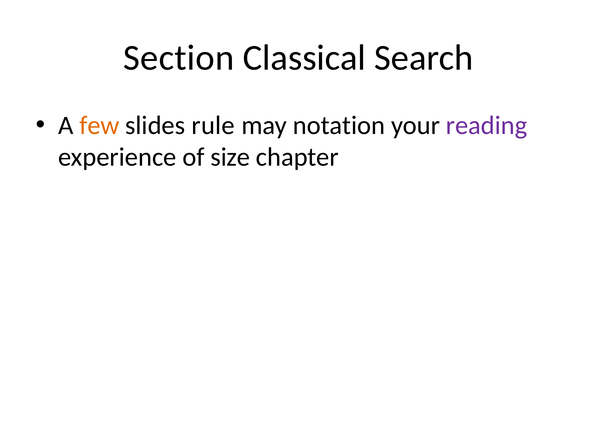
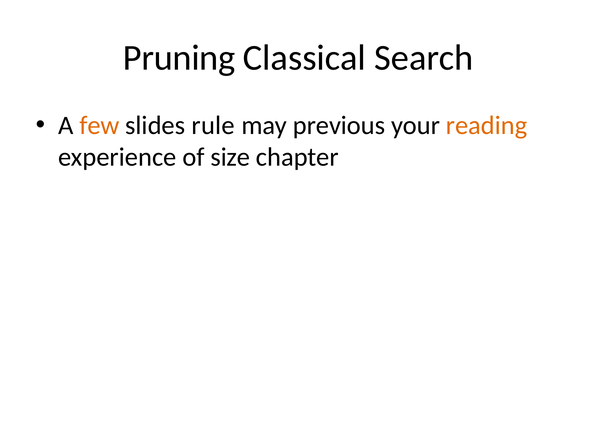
Section: Section -> Pruning (179, 58)
notation: notation -> previous (339, 125)
reading colour: purple -> orange (487, 125)
